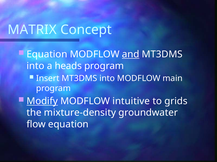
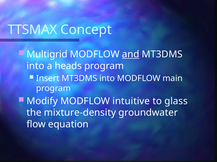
MATRIX: MATRIX -> TTSMAX (32, 30)
Equation: Equation -> Multigrid (47, 55)
Modify underline: present -> none (42, 102)
grids: grids -> glass (176, 102)
